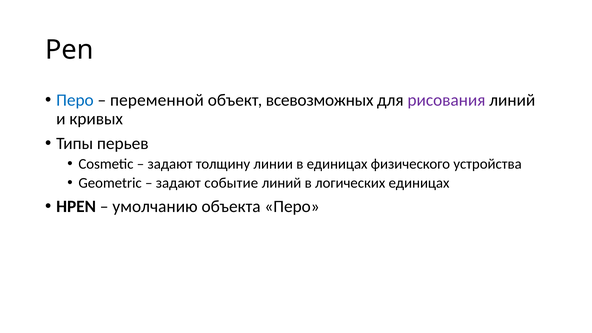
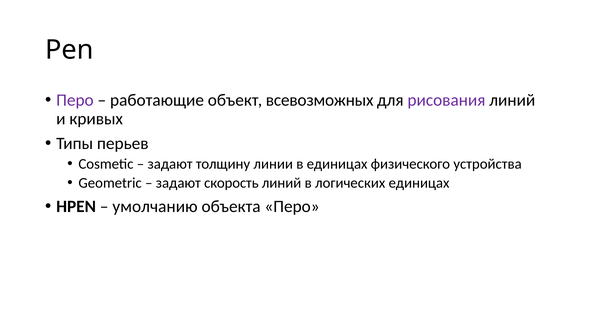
Перо colour: blue -> purple (75, 100)
переменной: переменной -> работающие (157, 100)
событие: событие -> скорость (231, 183)
